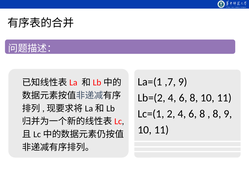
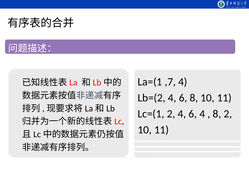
,7 9: 9 -> 4 (183, 82)
2 4 6 8: 8 -> 4 (202, 114)
8 9: 9 -> 2 (228, 114)
